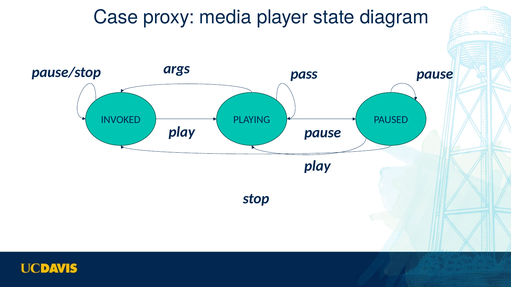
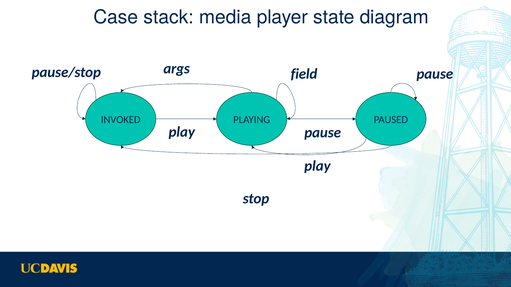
proxy: proxy -> stack (169, 17)
pass: pass -> field (304, 74)
